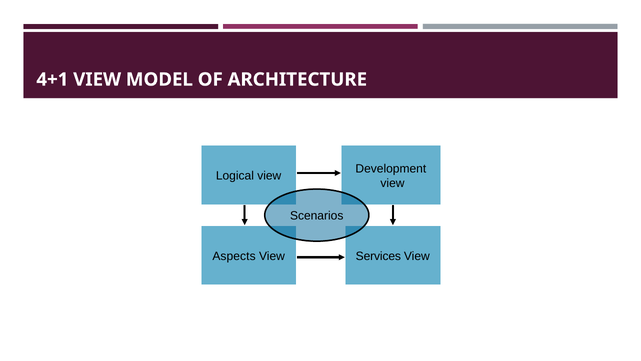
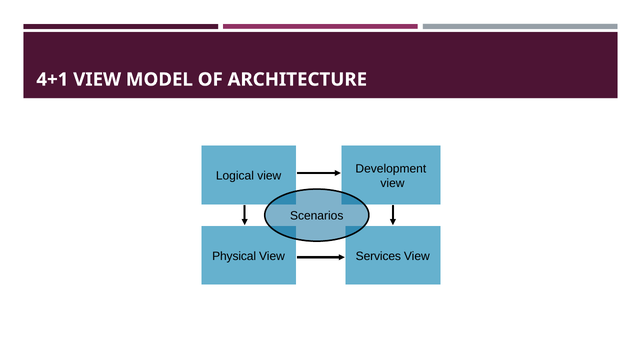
Aspects: Aspects -> Physical (234, 256)
